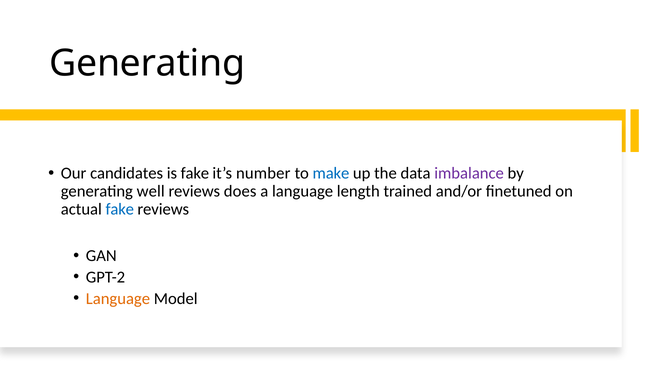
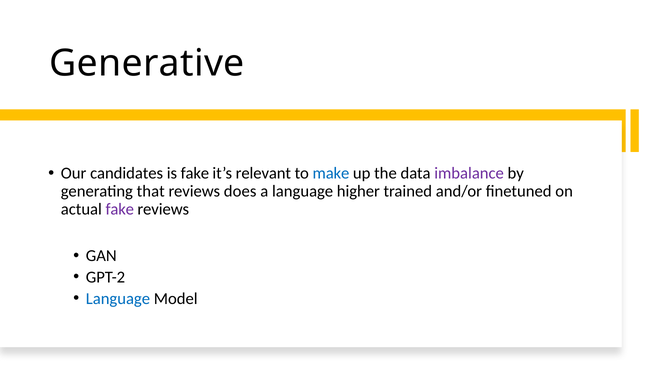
Generating: Generating -> Generative (147, 63)
number: number -> relevant (263, 173)
well: well -> that (151, 191)
length: length -> higher (358, 191)
fake colour: blue -> purple (120, 209)
Language colour: orange -> blue (118, 298)
